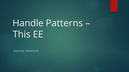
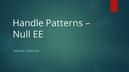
This: This -> Null (22, 35)
